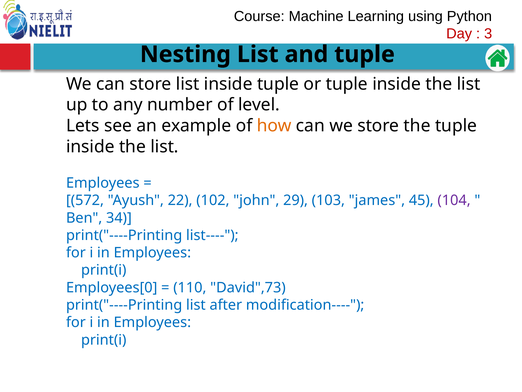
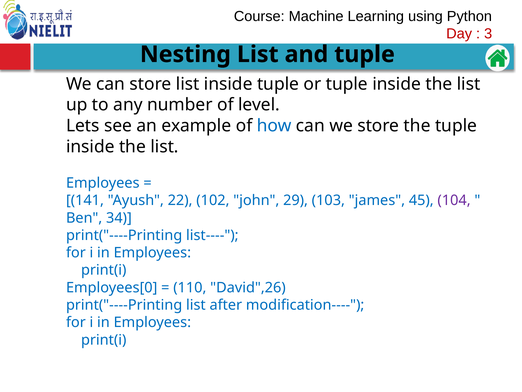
how colour: orange -> blue (274, 126)
572: 572 -> 141 (85, 200)
David",73: David",73 -> David",26 (248, 287)
